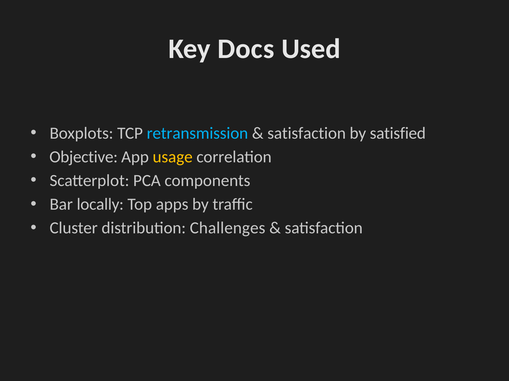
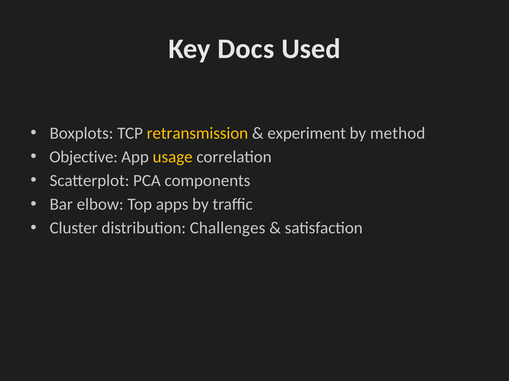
retransmission colour: light blue -> yellow (197, 134)
satisfaction: satisfaction -> experiment (307, 134)
satisfied: satisfied -> method (398, 134)
locally: locally -> elbow (100, 205)
